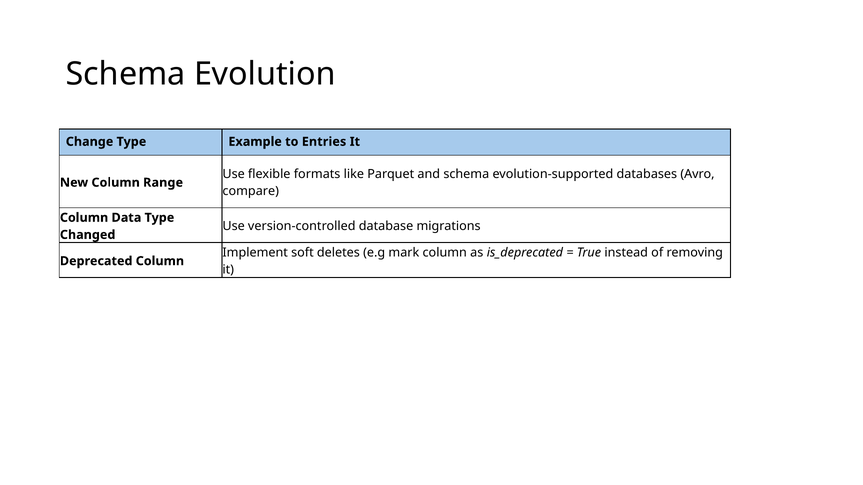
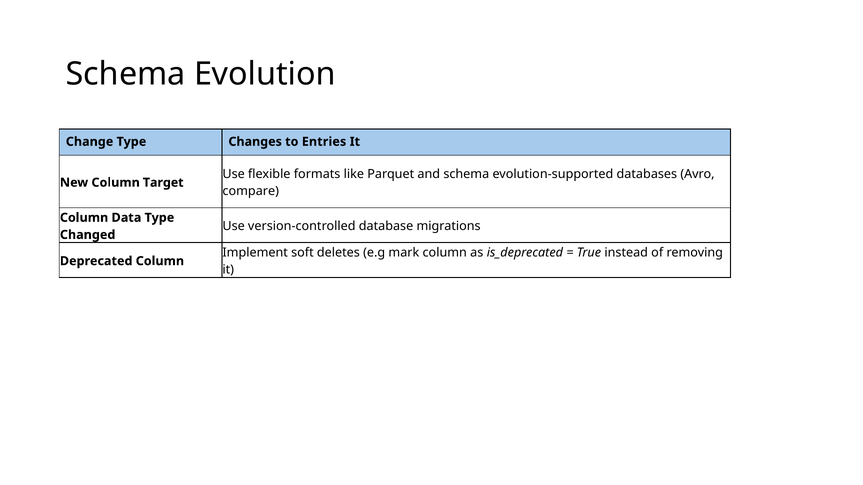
Example: Example -> Changes (255, 142)
Range: Range -> Target (163, 183)
